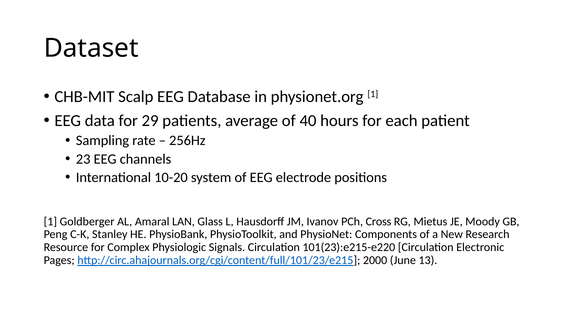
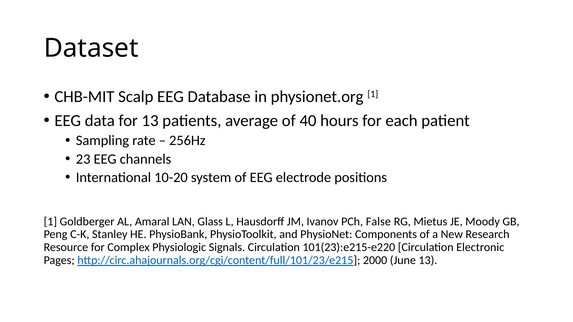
for 29: 29 -> 13 (150, 121)
Cross: Cross -> False (378, 222)
